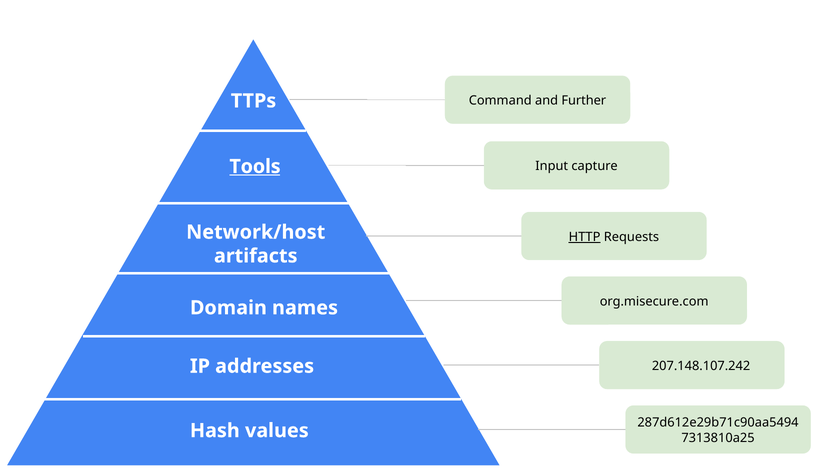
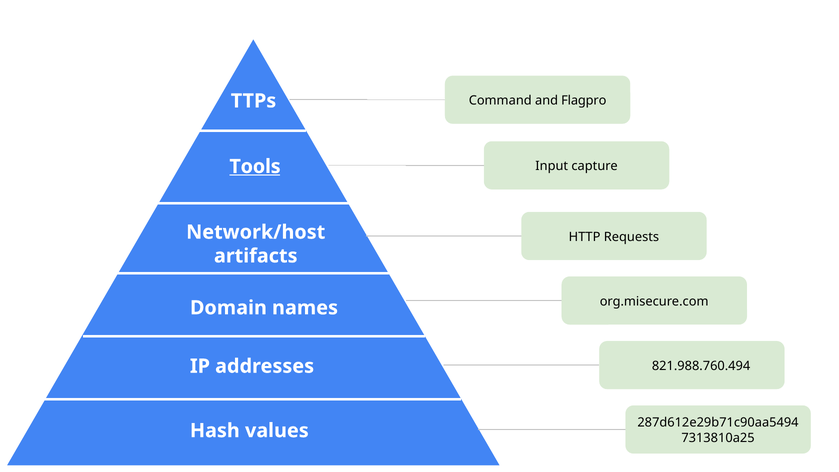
Further: Further -> Flagpro (584, 101)
HTTP underline: present -> none (585, 237)
207.148.107.242: 207.148.107.242 -> 821.988.760.494 (701, 366)
